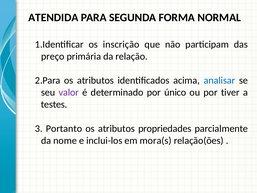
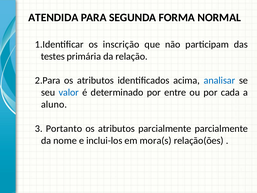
preço: preço -> testes (53, 56)
valor colour: purple -> blue (69, 92)
único: único -> entre (175, 92)
tiver: tiver -> cada (230, 92)
testes: testes -> aluno (54, 104)
atributos propriedades: propriedades -> parcialmente (165, 128)
